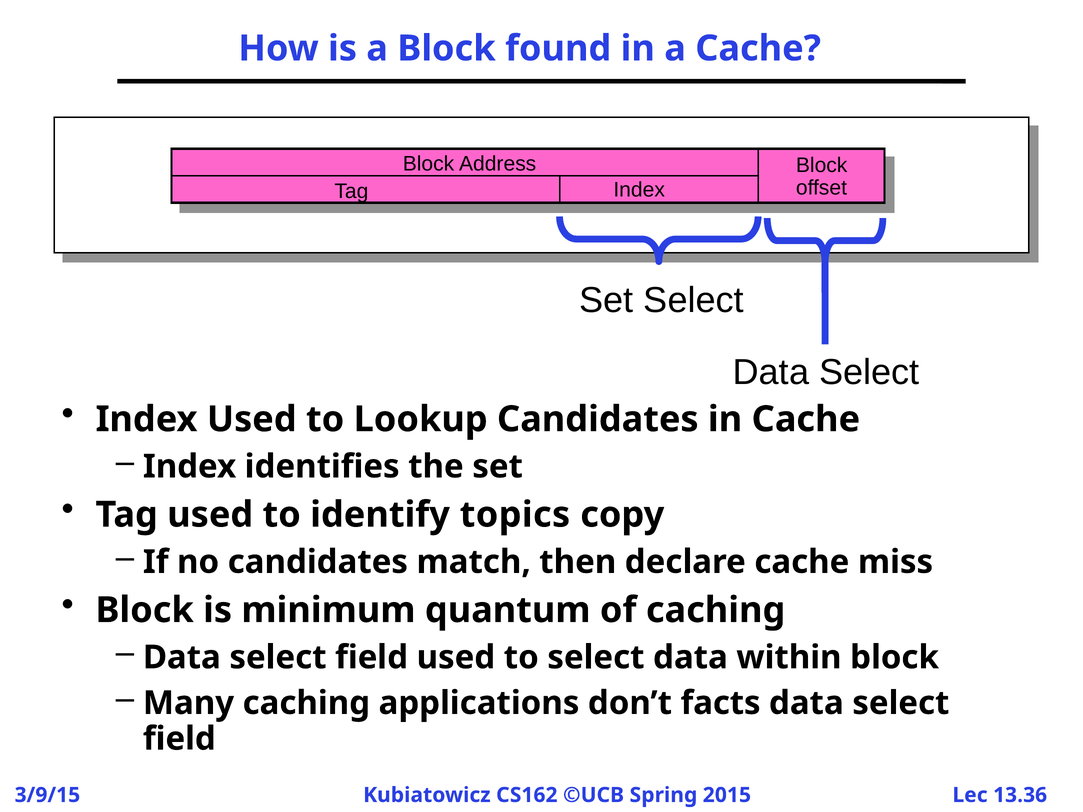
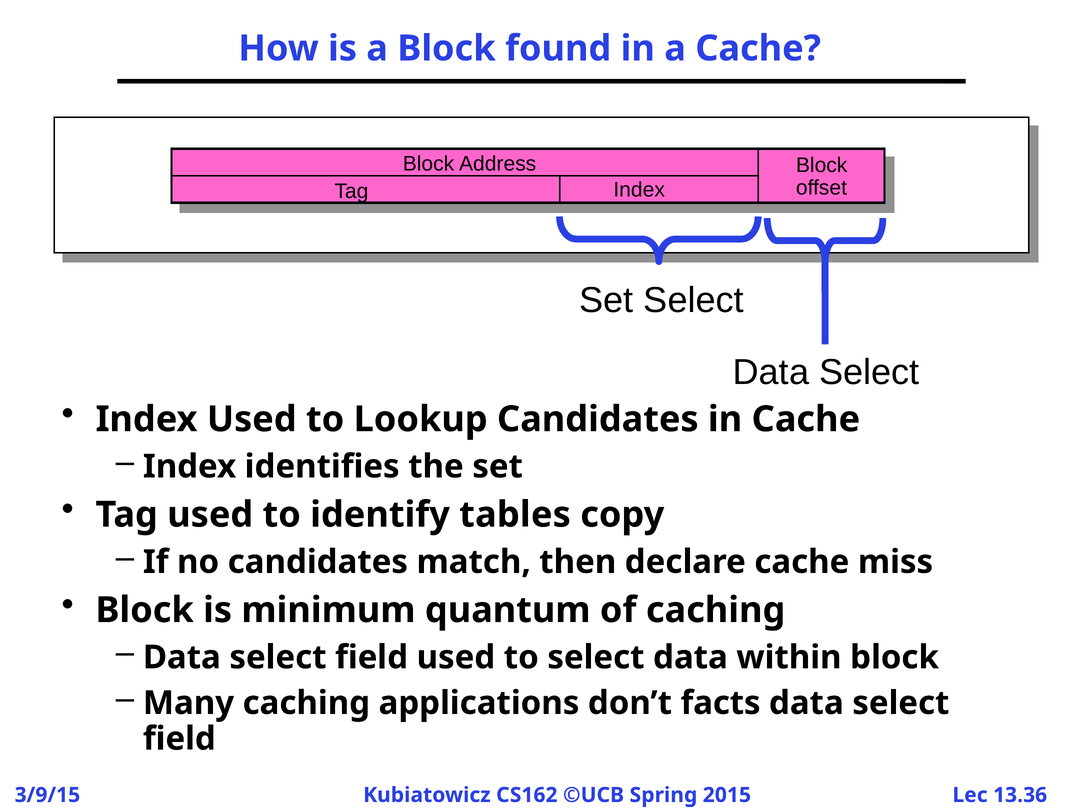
topics: topics -> tables (515, 515)
